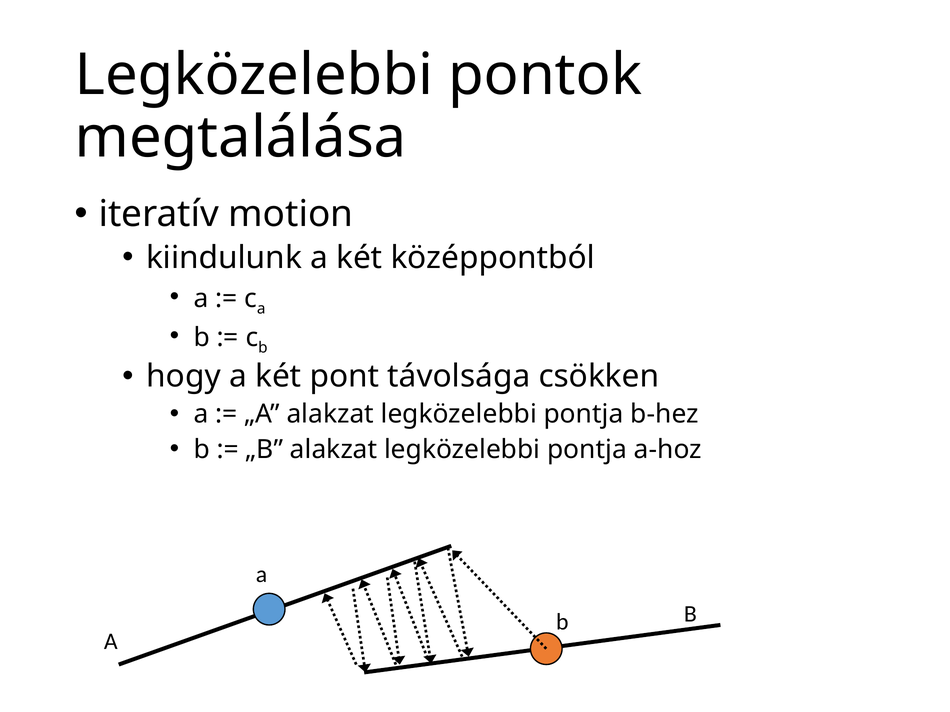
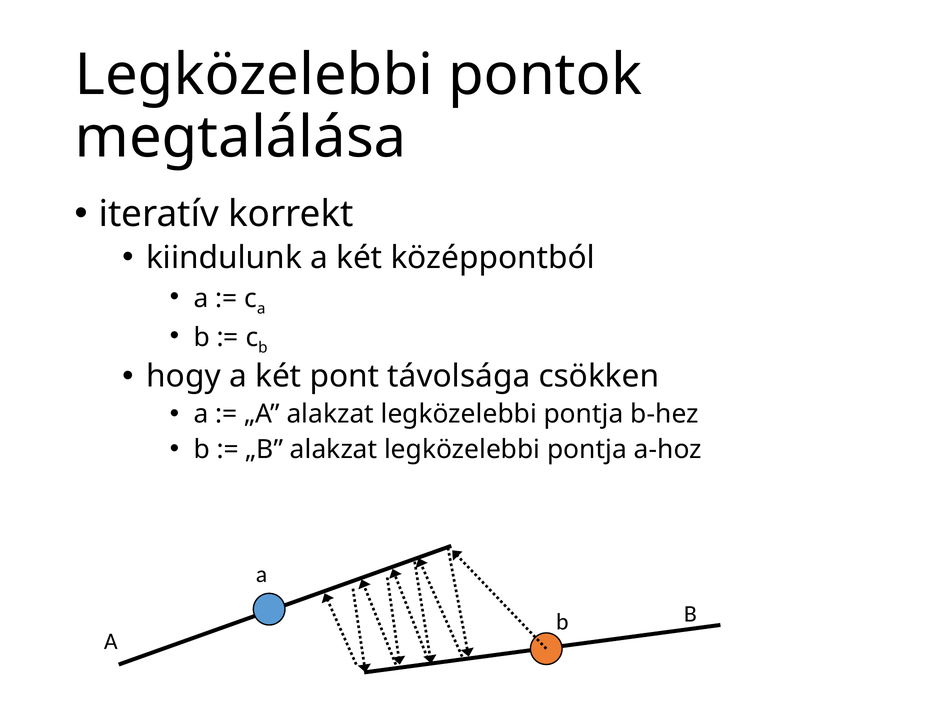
motion: motion -> korrekt (291, 214)
